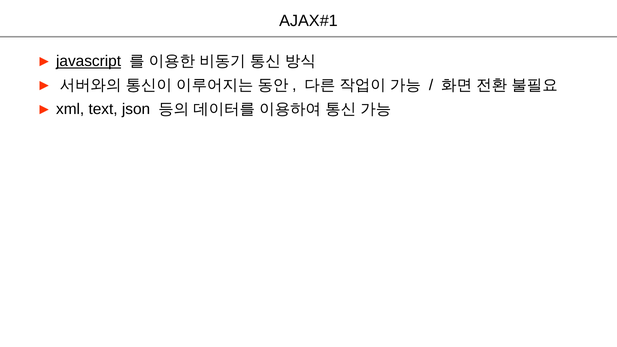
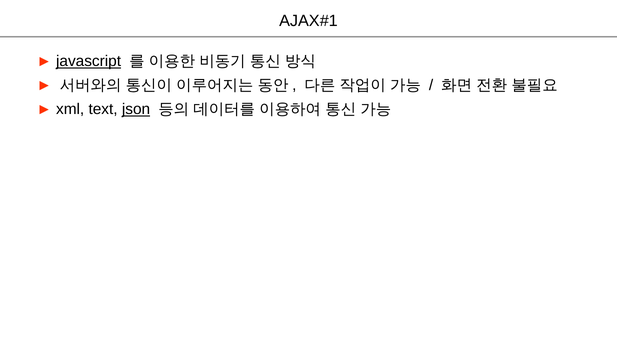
json underline: none -> present (136, 109)
